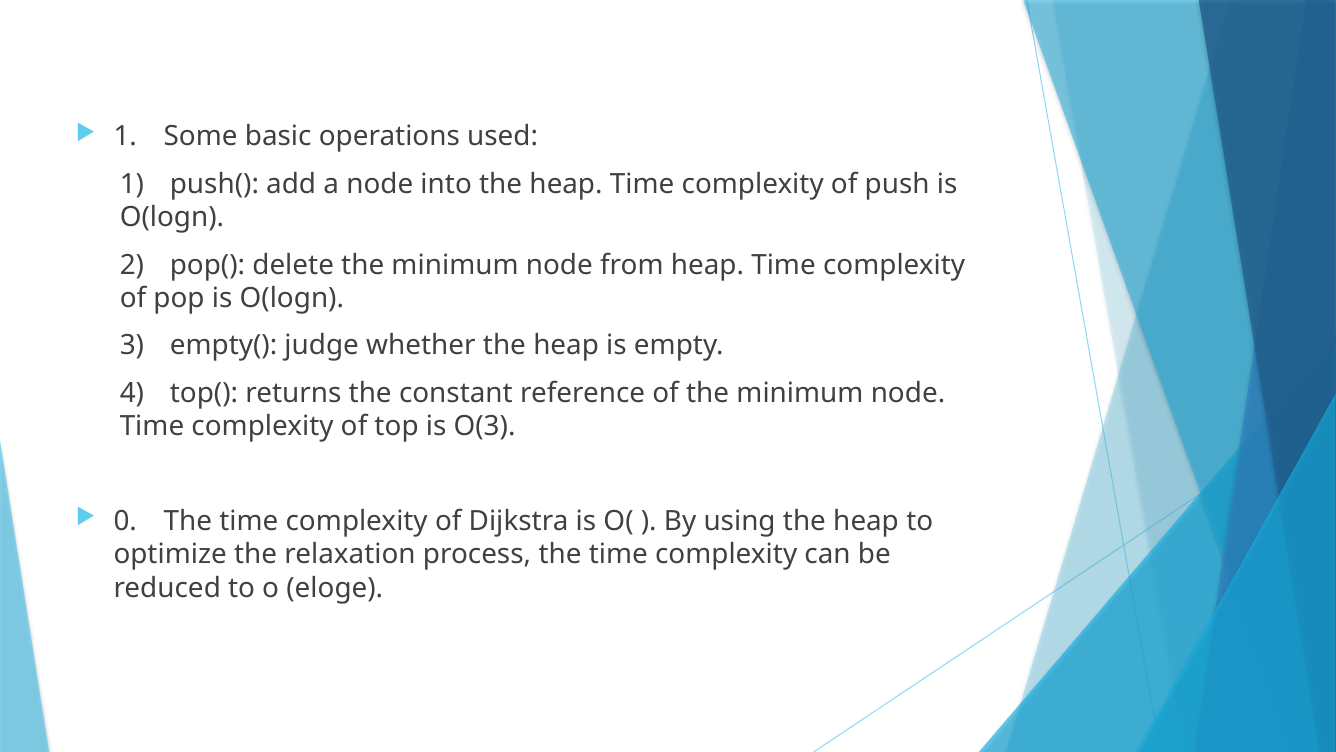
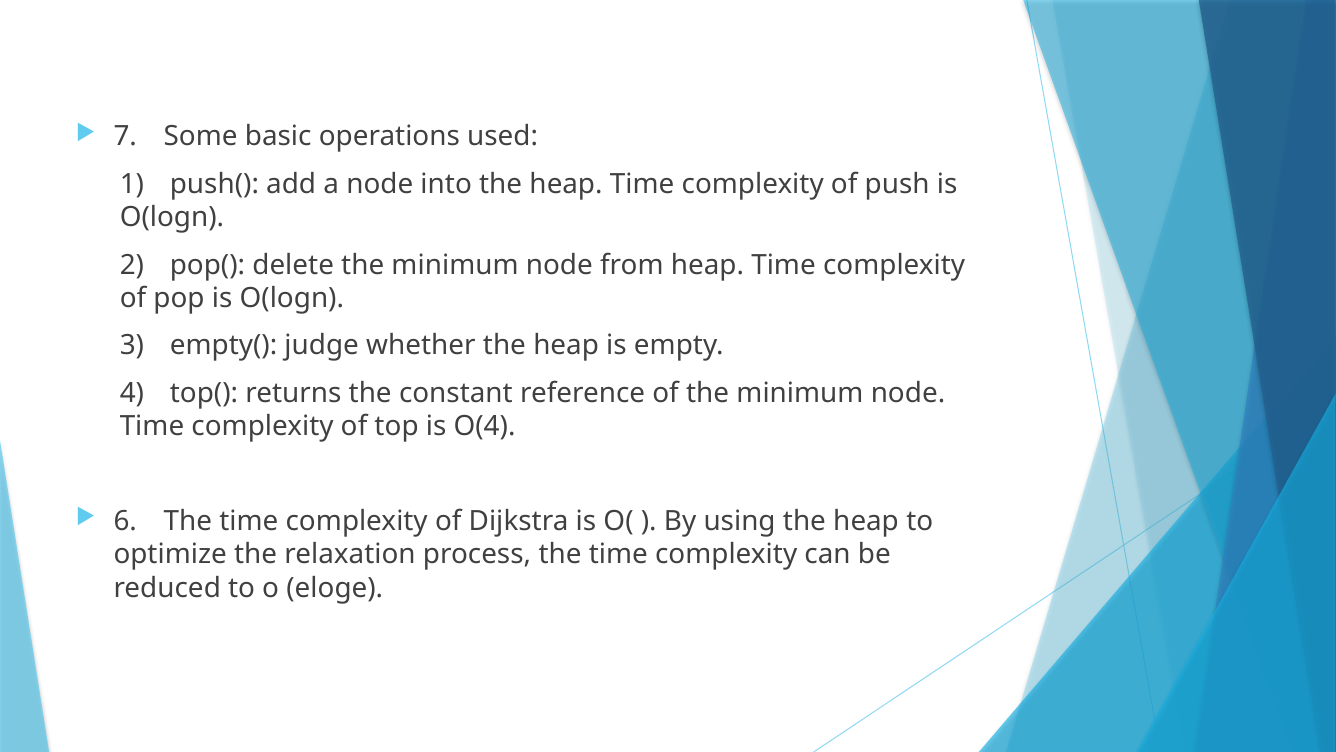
1: 1 -> 7 (125, 137)
O(3: O(3 -> O(4 (485, 426)
0: 0 -> 6 (125, 521)
